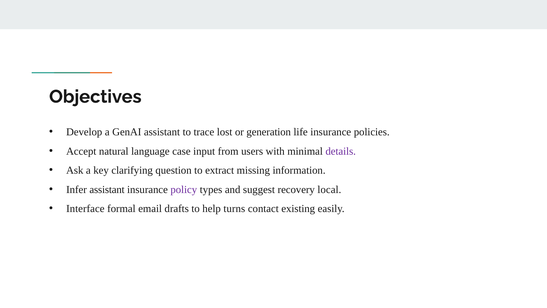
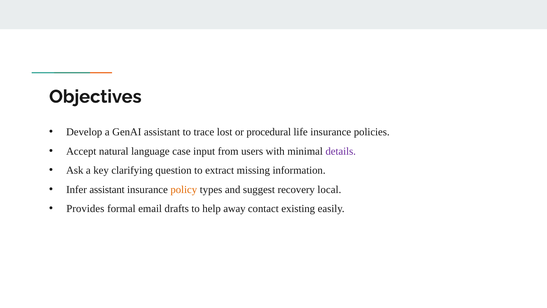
generation: generation -> procedural (269, 132)
policy colour: purple -> orange (184, 189)
Interface: Interface -> Provides (85, 208)
turns: turns -> away (234, 208)
